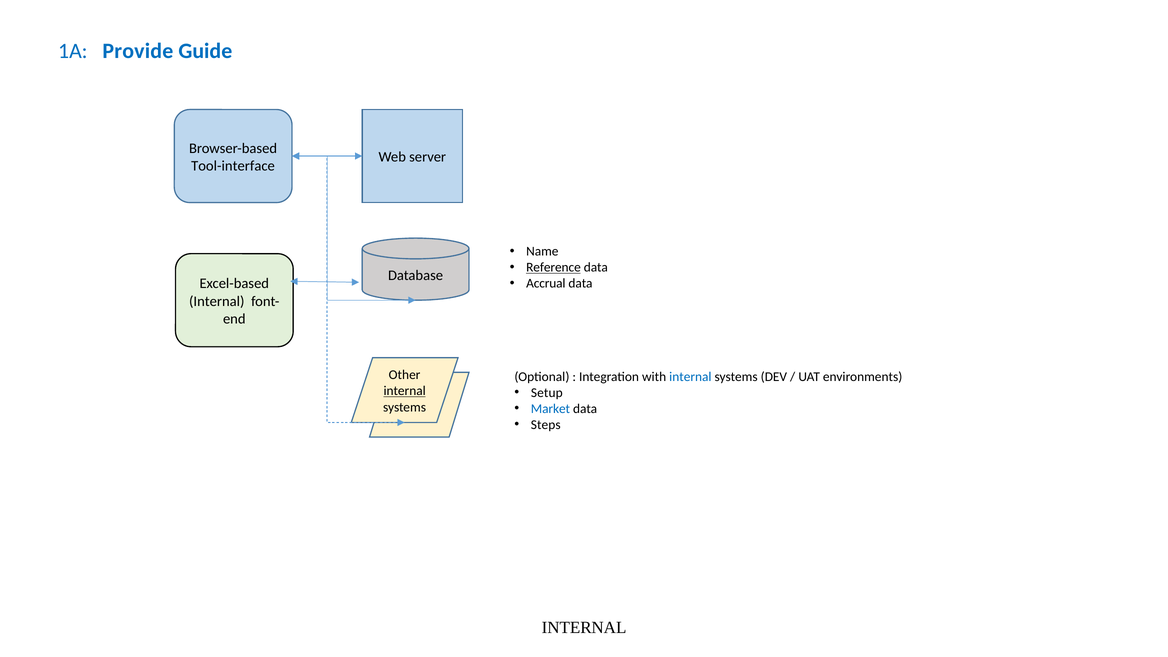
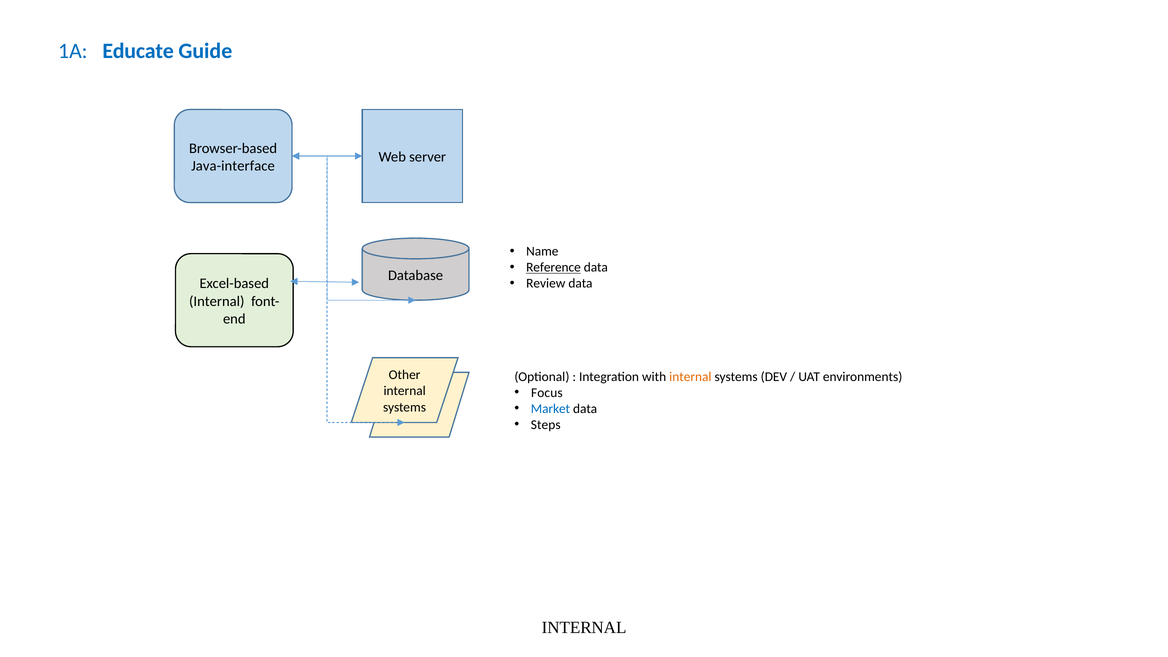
Provide: Provide -> Educate (138, 51)
Tool-interface: Tool-interface -> Java-interface (233, 166)
Accrual: Accrual -> Review (546, 284)
internal colour: blue -> orange (690, 377)
internal underline: present -> none (405, 391)
Setup: Setup -> Focus (547, 393)
